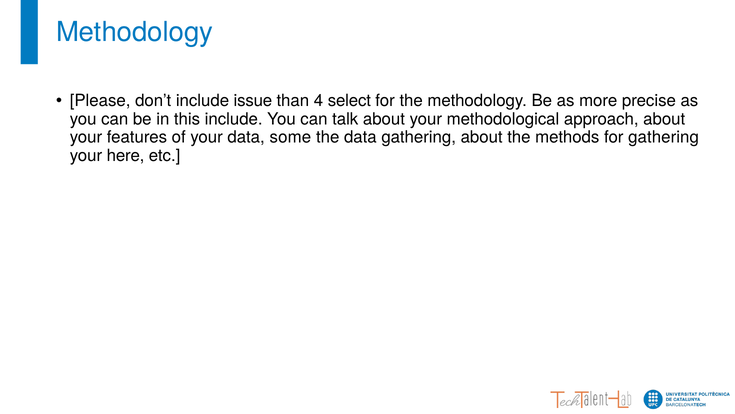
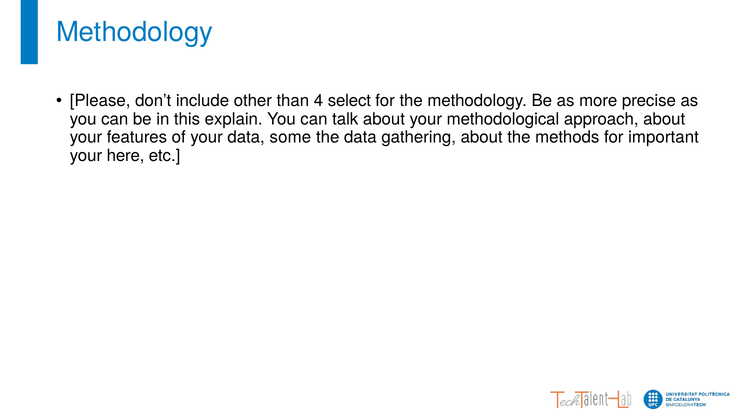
issue: issue -> other (253, 101)
this include: include -> explain (234, 119)
for gathering: gathering -> important (664, 137)
